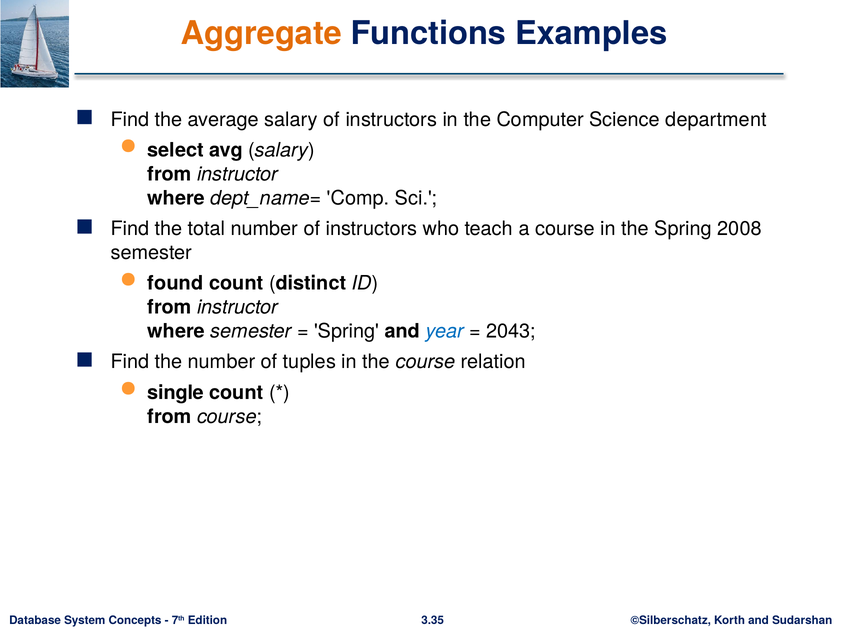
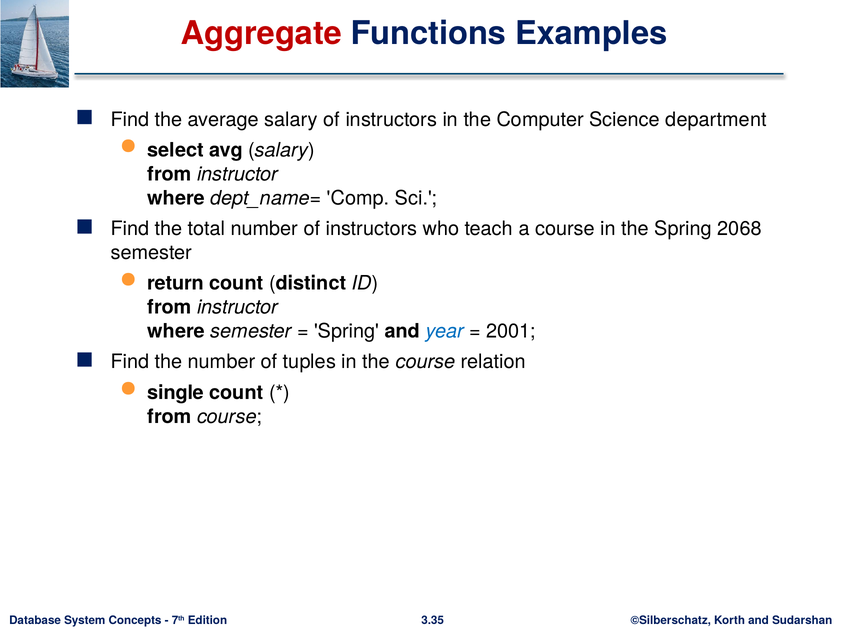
Aggregate colour: orange -> red (261, 33)
2008: 2008 -> 2068 (740, 229)
found: found -> return (176, 283)
2043: 2043 -> 2001 (511, 331)
